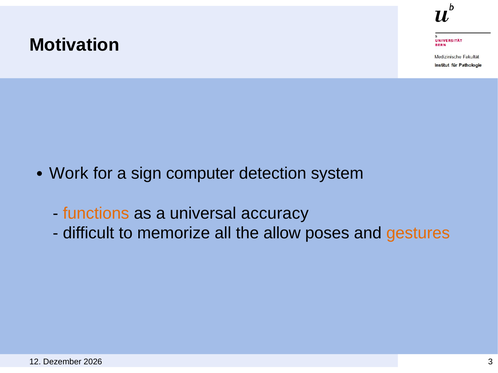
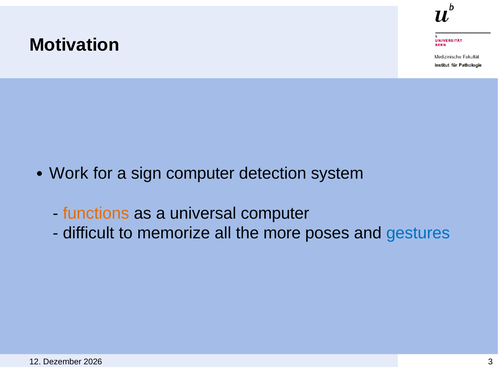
universal accuracy: accuracy -> computer (275, 213)
allow: allow -> more (282, 233)
gestures colour: orange -> blue (418, 233)
